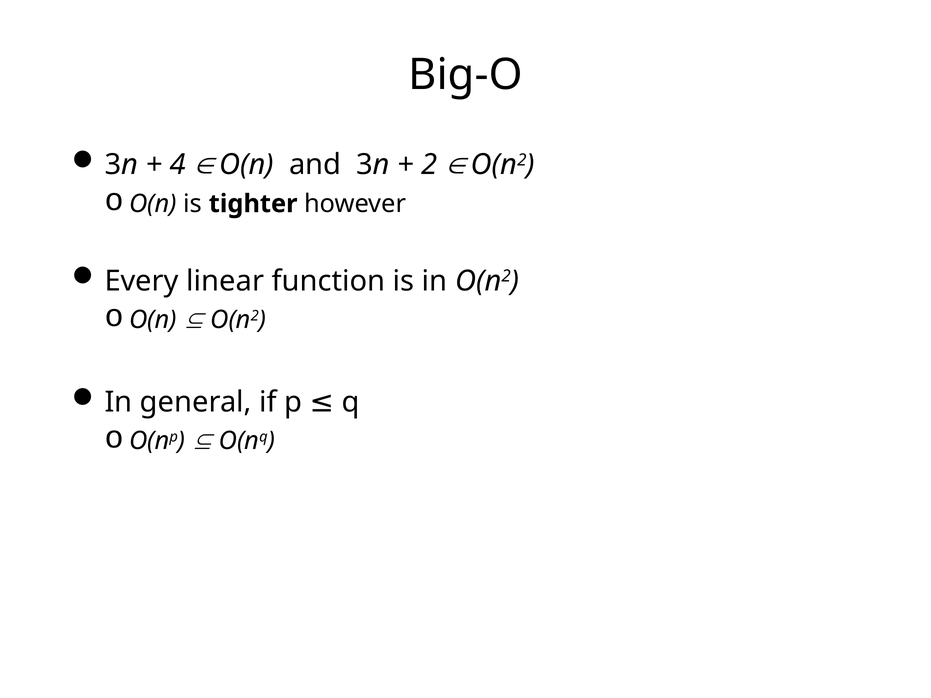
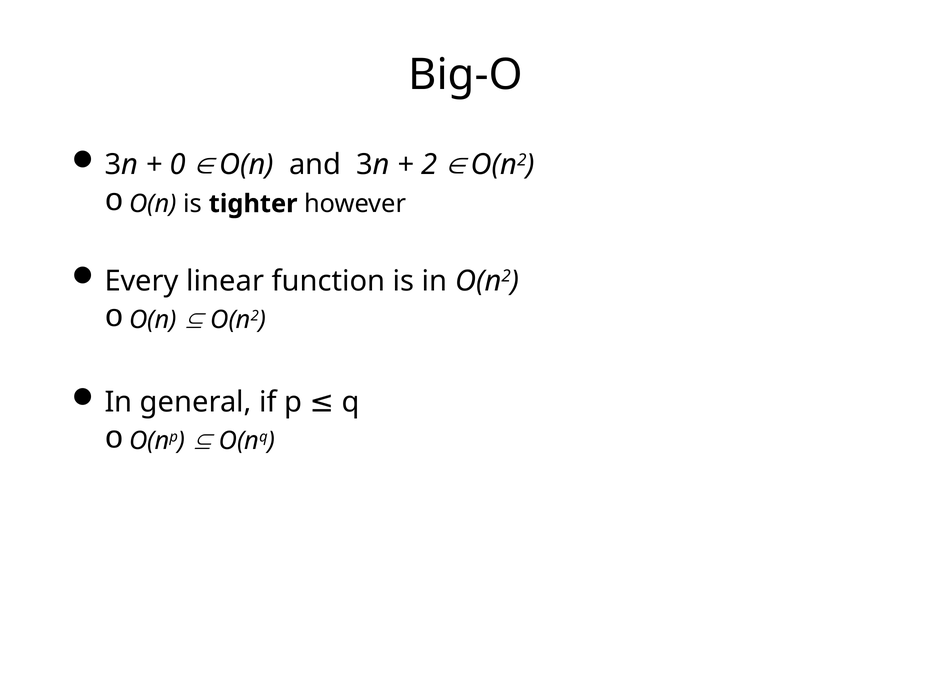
4: 4 -> 0 (178, 165)
